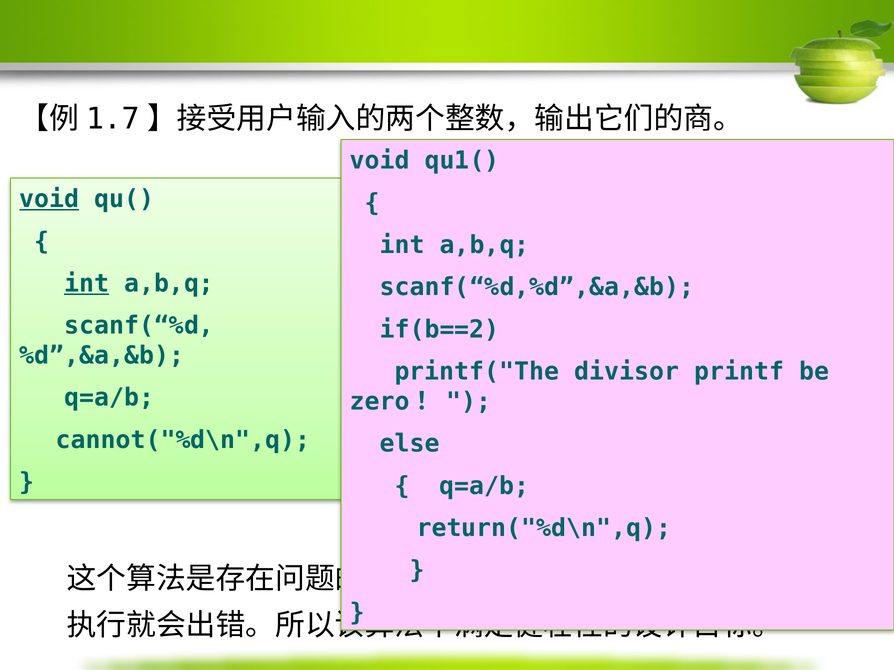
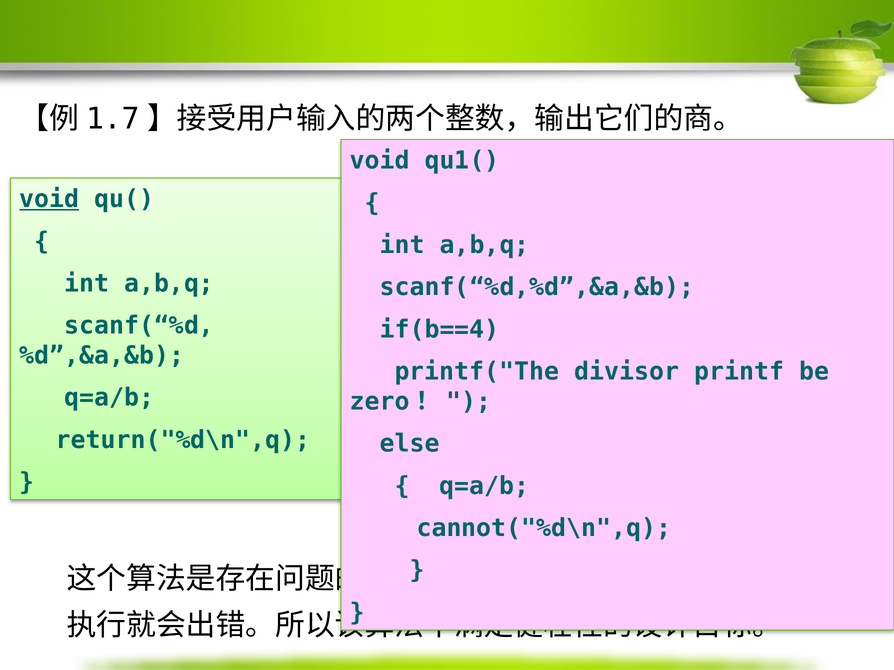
int underline: present -> none (87, 284)
if(b==2: if(b==2 -> if(b==4 (440, 330)
cannot("%d\n",q: cannot("%d\n",q -> return("%d\n",q (183, 440)
return("%d\n",q: return("%d\n",q -> cannot("%d\n",q (544, 528)
